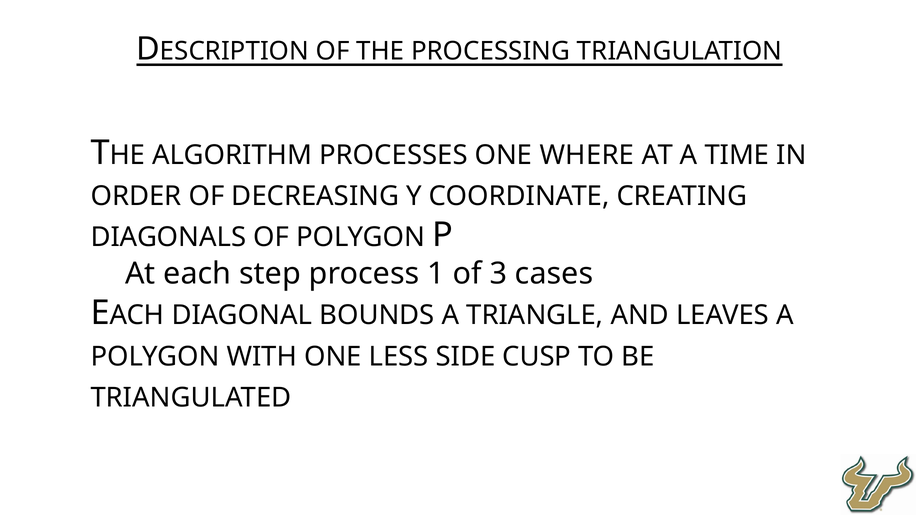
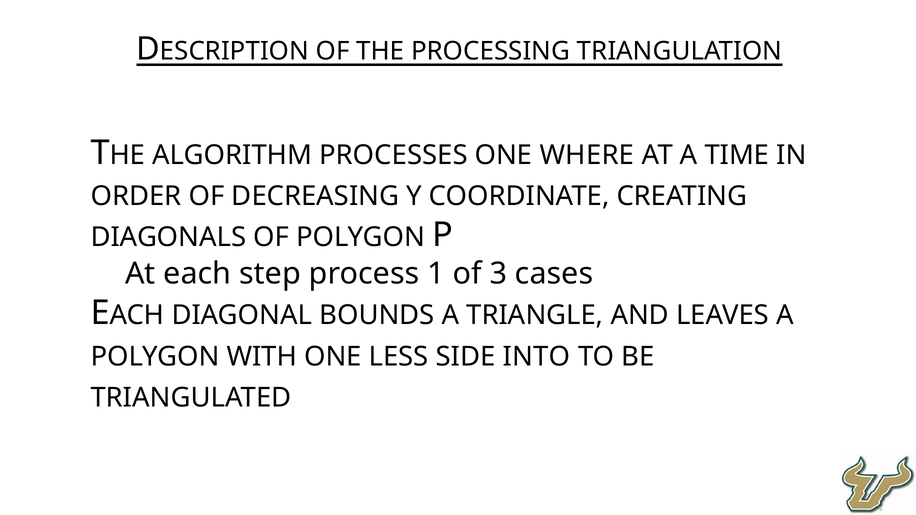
CUSP: CUSP -> INTO (537, 357)
